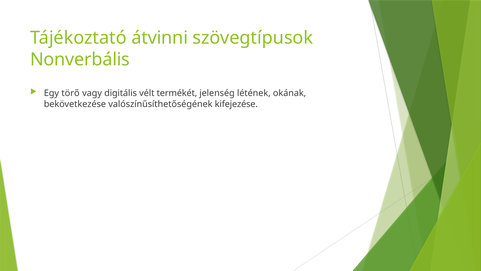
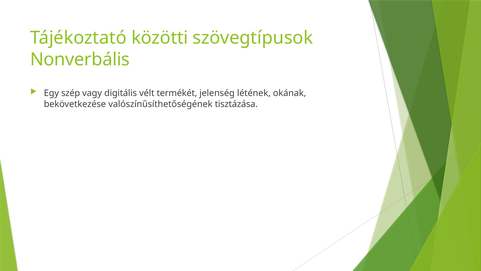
átvinni: átvinni -> közötti (160, 38)
törő: törő -> szép (71, 93)
kifejezése: kifejezése -> tisztázása (236, 104)
